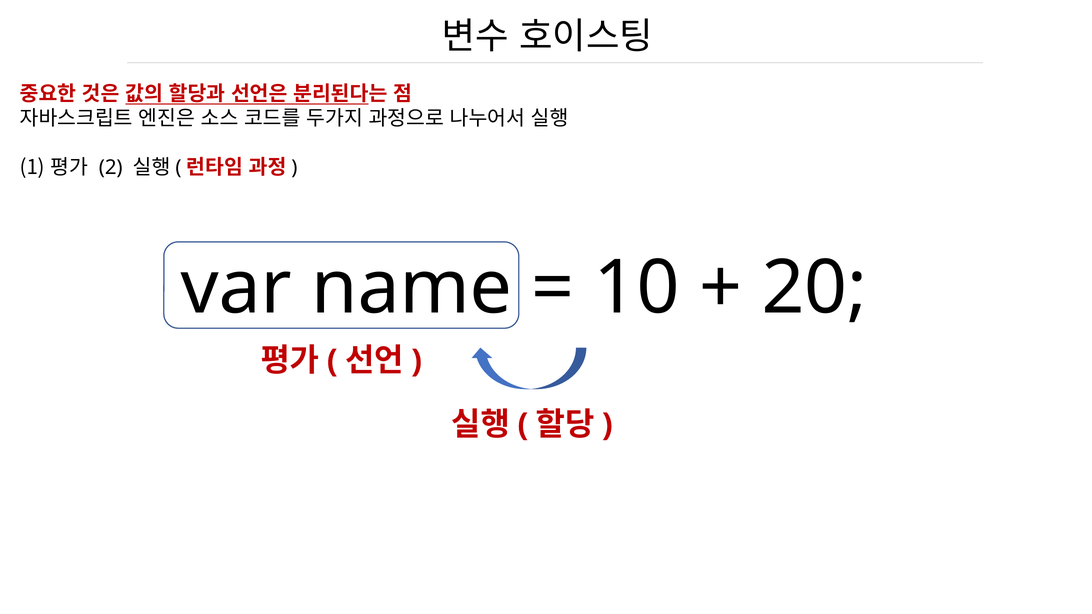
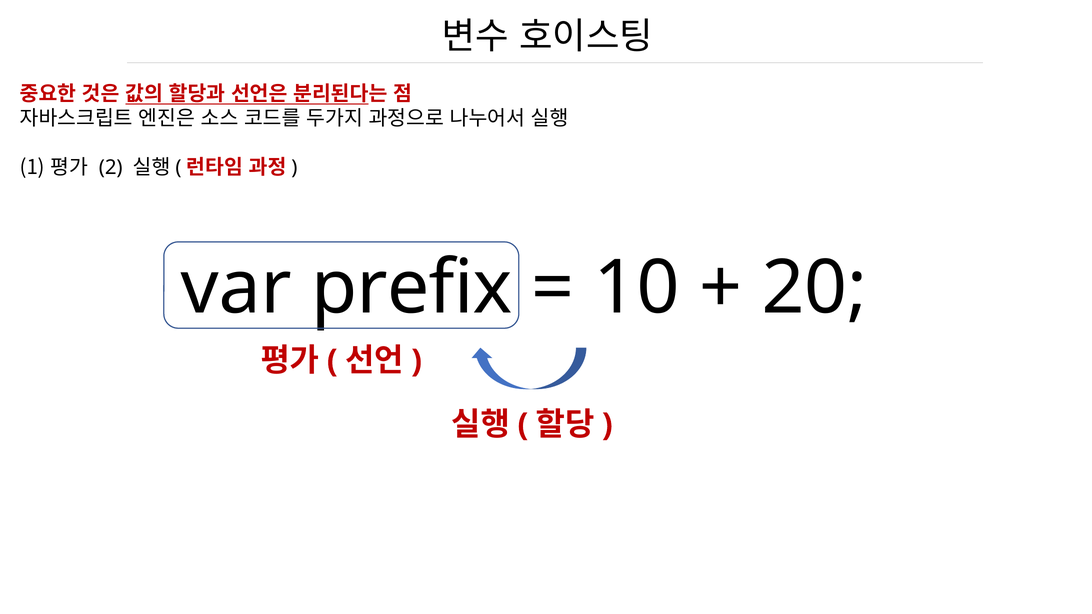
name: name -> prefix (412, 288)
